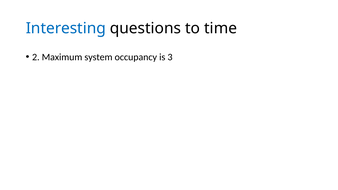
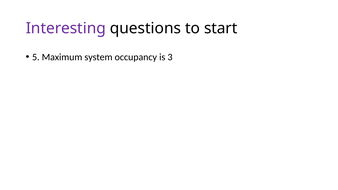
Interesting colour: blue -> purple (66, 28)
time: time -> start (221, 28)
2: 2 -> 5 (36, 57)
